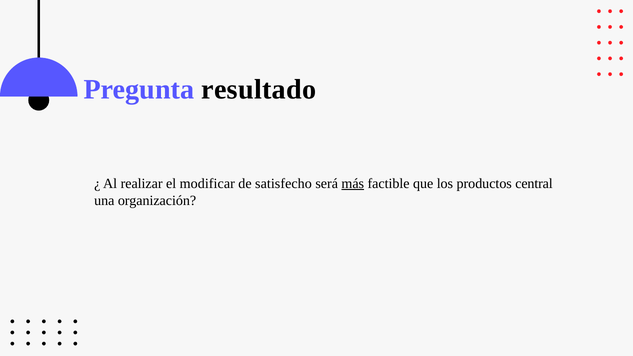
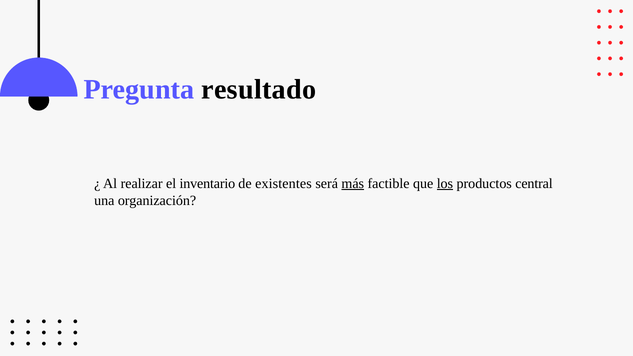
modificar: modificar -> inventario (207, 184)
satisfecho: satisfecho -> existentes (283, 184)
los underline: none -> present (445, 184)
